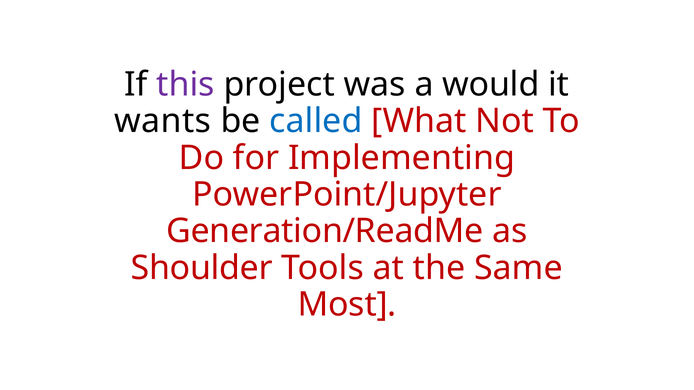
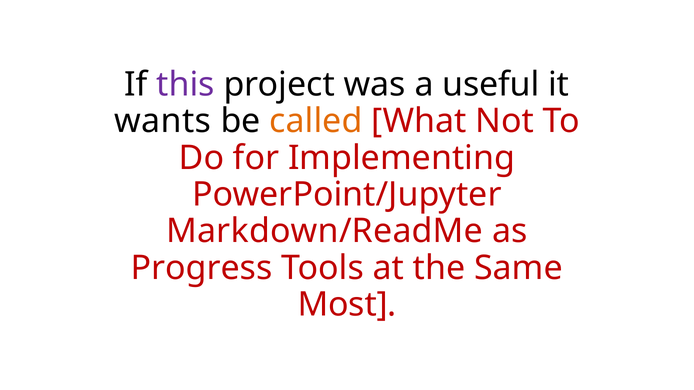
would: would -> useful (491, 85)
called colour: blue -> orange (316, 121)
Generation/ReadMe: Generation/ReadMe -> Markdown/ReadMe (325, 231)
Shoulder: Shoulder -> Progress (202, 268)
